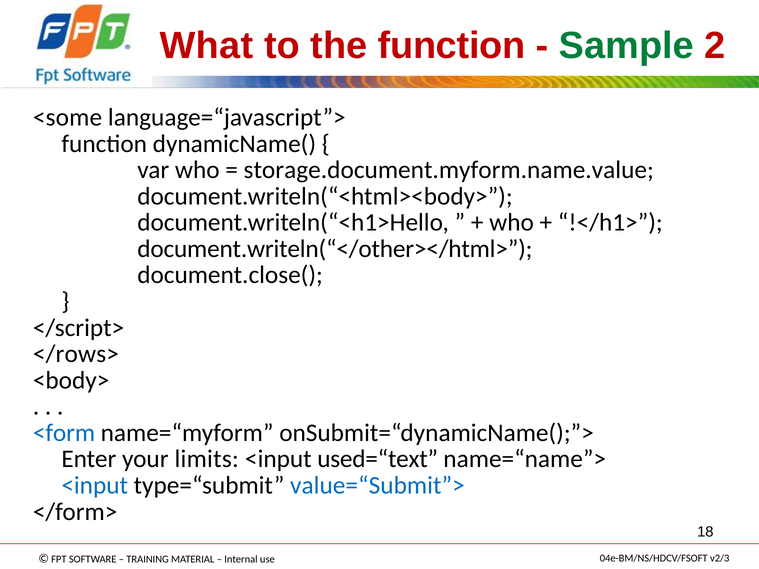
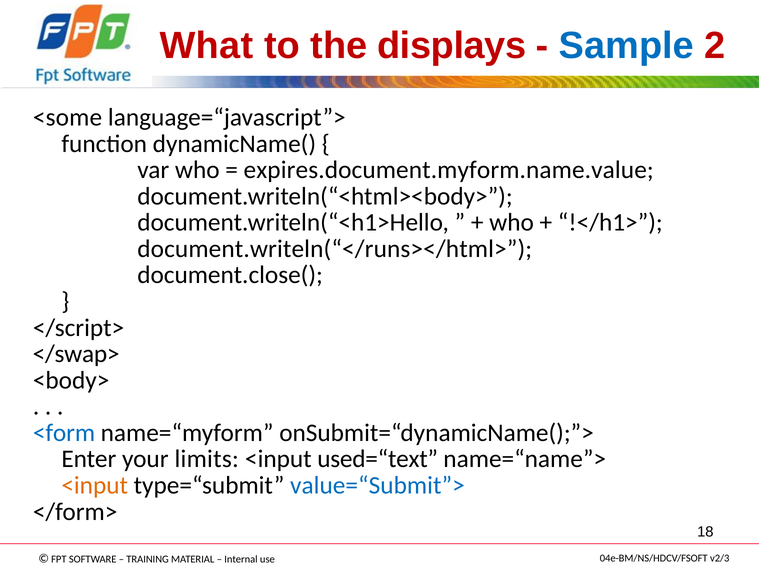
the function: function -> displays (452, 46)
Sample colour: green -> blue (626, 46)
storage.document.myform.name.value: storage.document.myform.name.value -> expires.document.myform.name.value (449, 170)
document.writeln(“</other></html>: document.writeln(“</other></html> -> document.writeln(“</runs></html> (335, 249)
</rows>: </rows> -> </swap> (76, 354)
<input colour: blue -> orange (95, 486)
